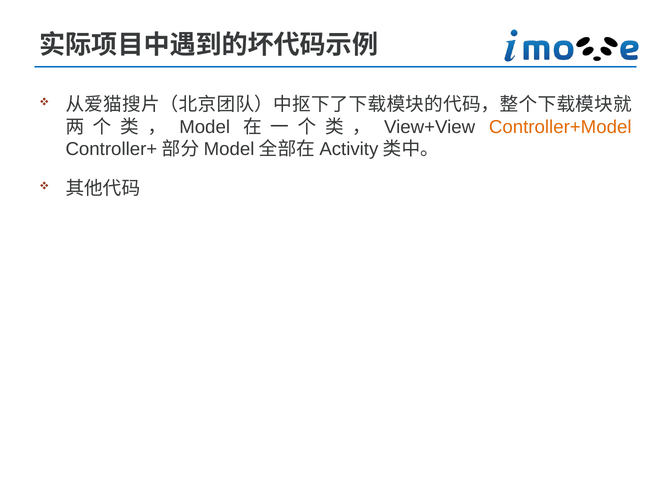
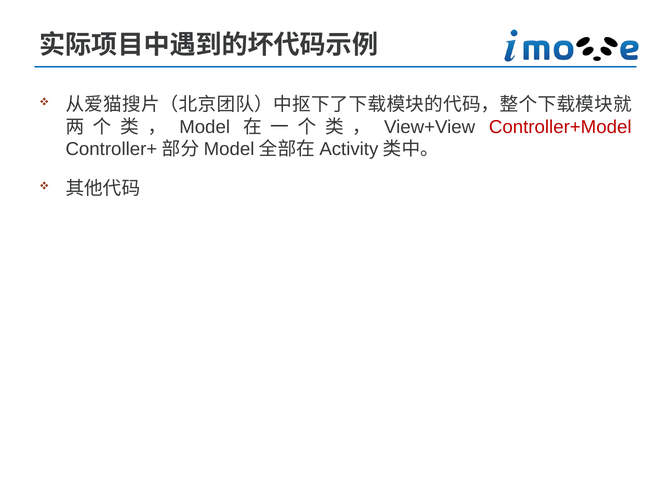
Controller+Model colour: orange -> red (560, 127)
